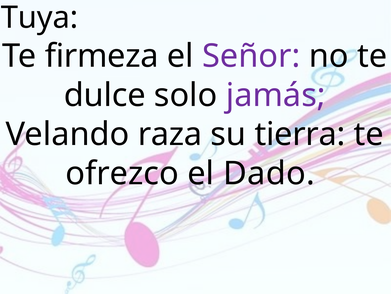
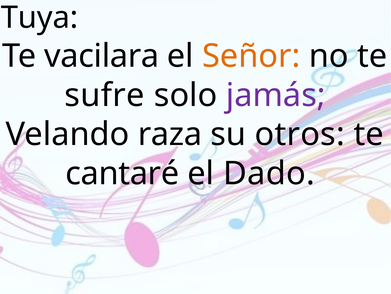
firmeza: firmeza -> vacilara (102, 56)
Señor colour: purple -> orange (251, 56)
dulce: dulce -> sufre (104, 95)
tierra: tierra -> otros (300, 134)
ofrezco: ofrezco -> cantaré (122, 173)
